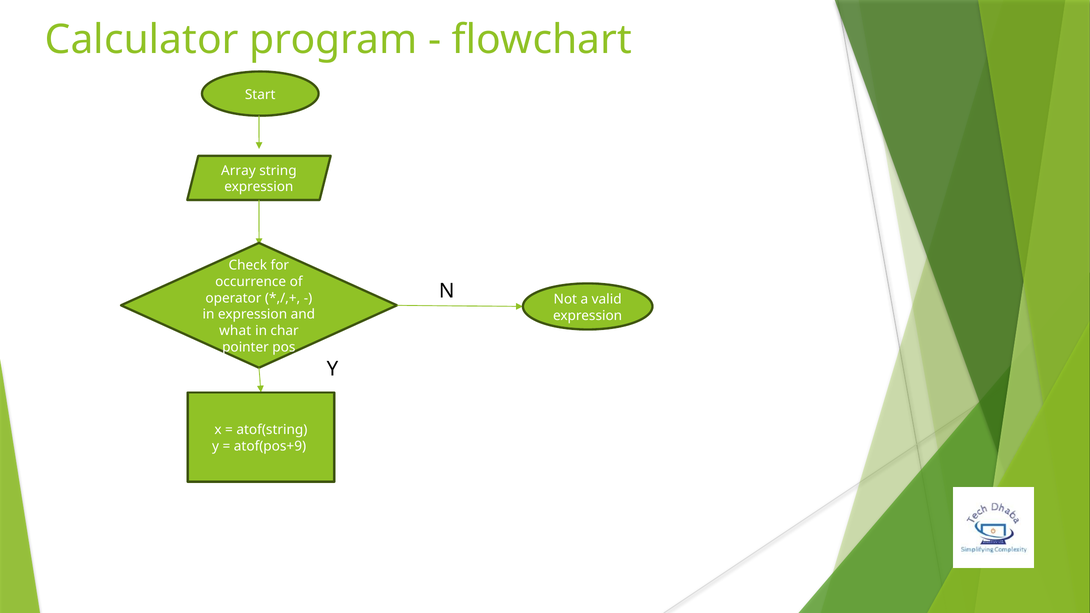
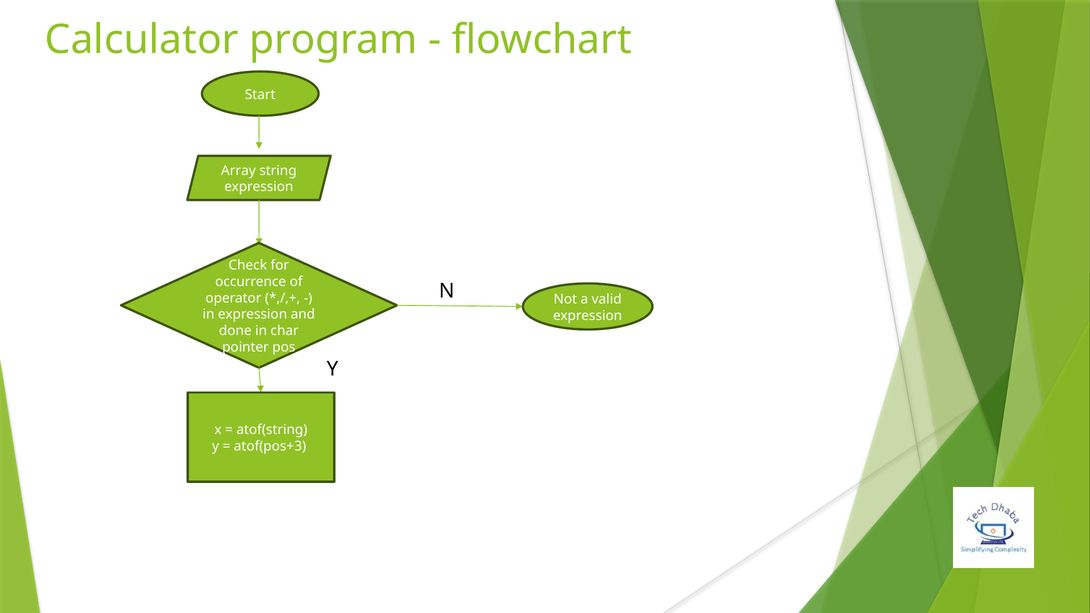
what: what -> done (235, 331)
atof(pos+9: atof(pos+9 -> atof(pos+3 (270, 446)
